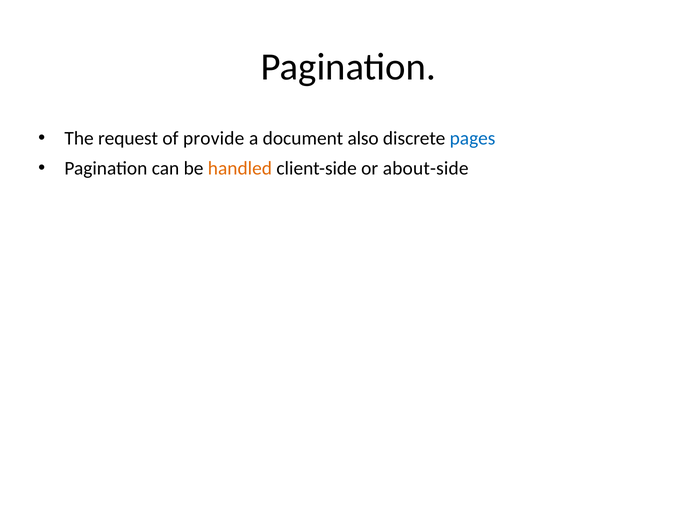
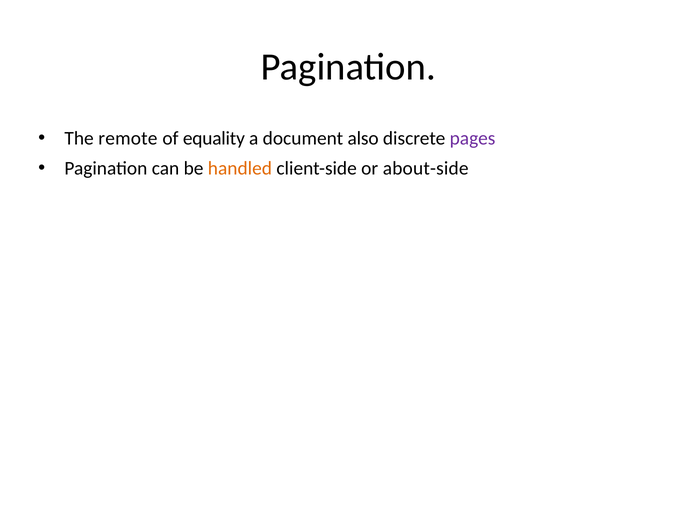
request: request -> remote (128, 138)
provide: provide -> equality (214, 138)
pages colour: blue -> purple (473, 138)
